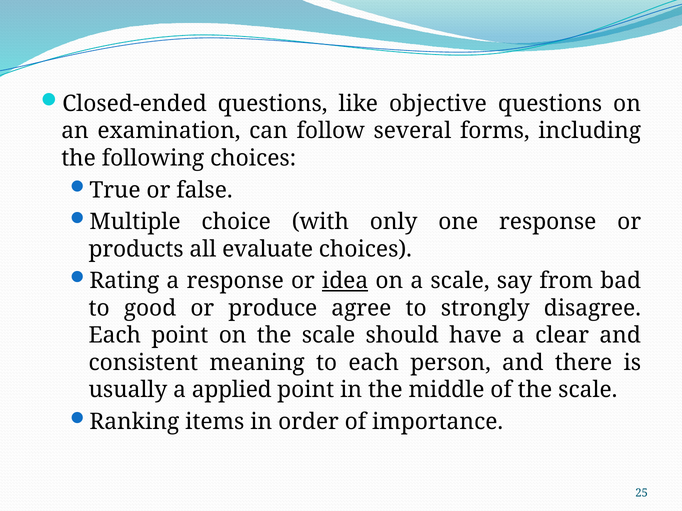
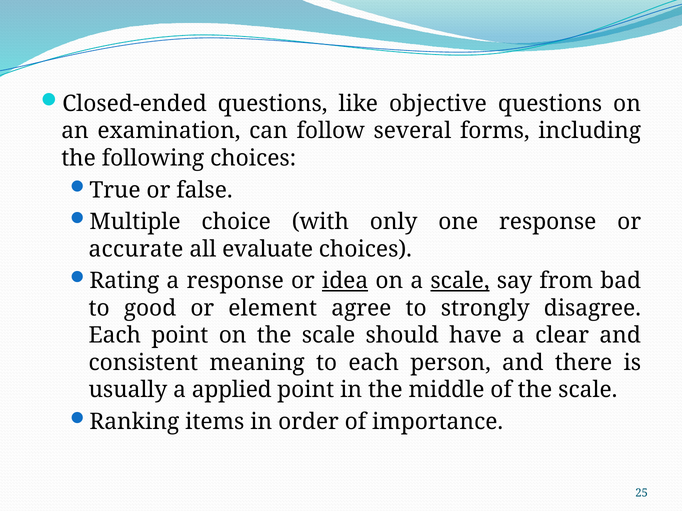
products: products -> accurate (136, 249)
scale underline: none -> present (460, 281)
produce: produce -> element (273, 308)
